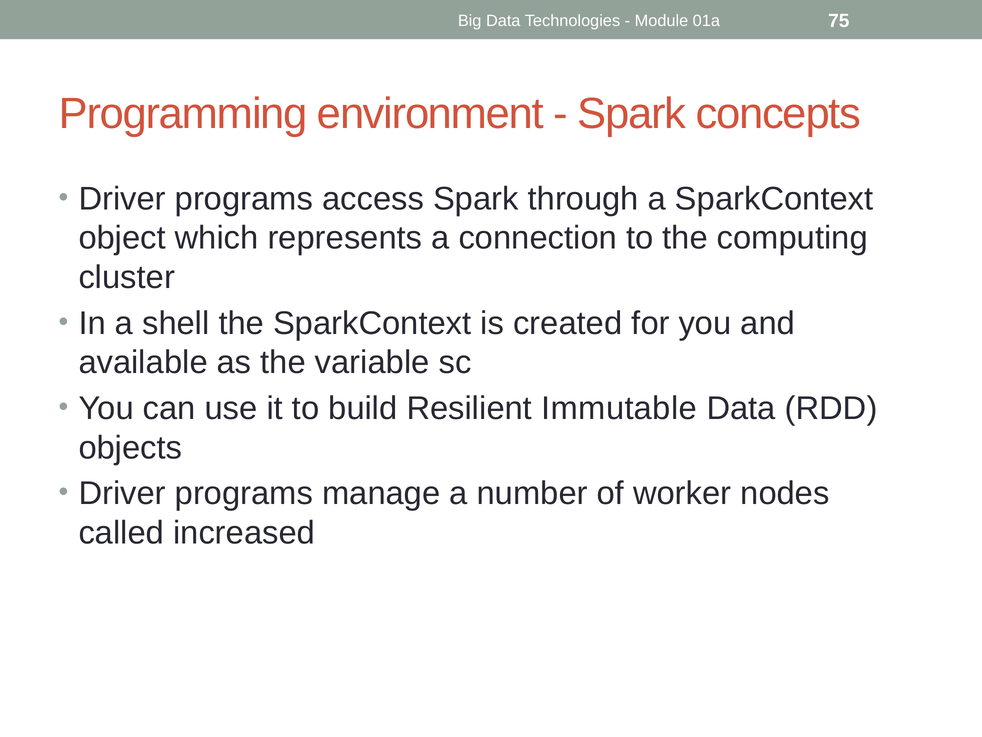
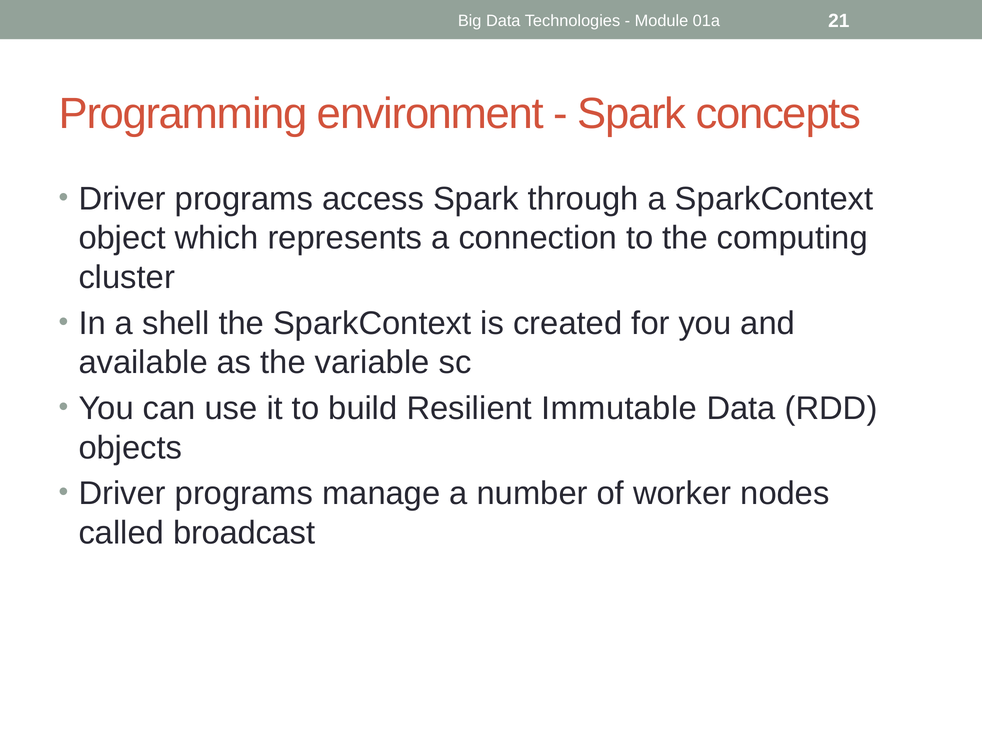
75: 75 -> 21 (839, 21)
increased: increased -> broadcast (244, 533)
